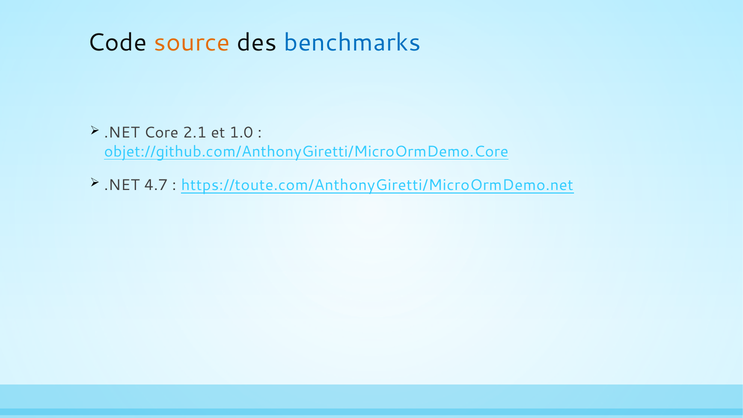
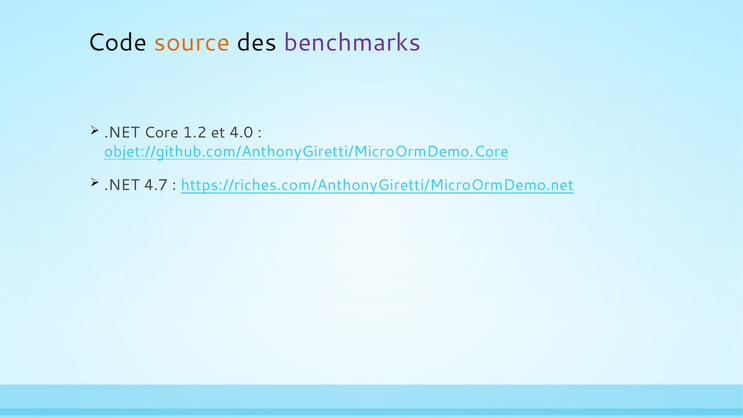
benchmarks colour: blue -> purple (352, 43)
2.1: 2.1 -> 1.2 (195, 133)
1.0: 1.0 -> 4.0 (241, 133)
https://toute.com/AnthonyGiretti/MicroOrmDemo.net: https://toute.com/AnthonyGiretti/MicroOrmDemo.net -> https://riches.com/AnthonyGiretti/MicroOrmDemo.net (377, 185)
